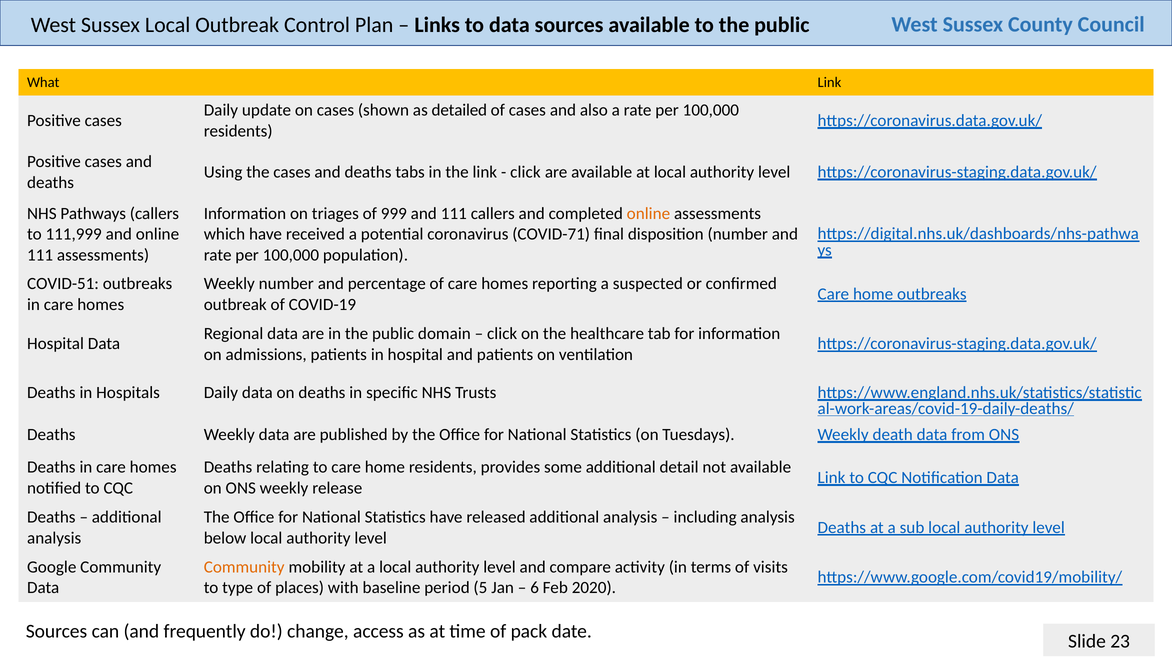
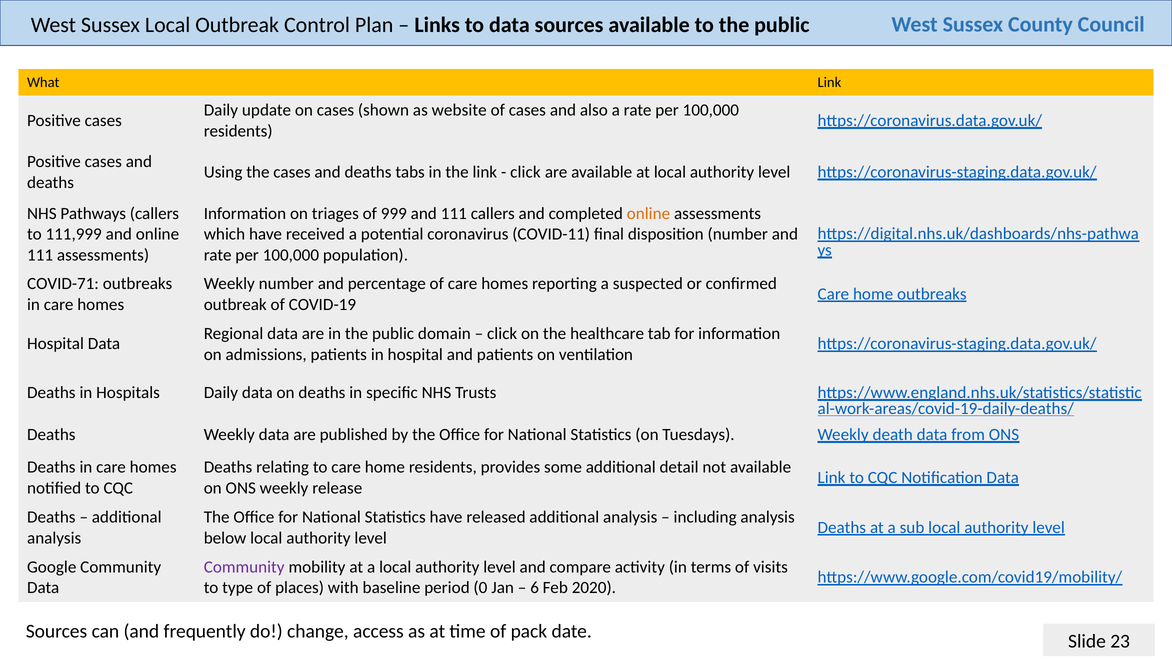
detailed: detailed -> website (459, 110)
COVID-71: COVID-71 -> COVID-11 (551, 234)
COVID-51: COVID-51 -> COVID-71 (63, 284)
Community colour: orange -> purple (244, 567)
5: 5 -> 0 (480, 588)
